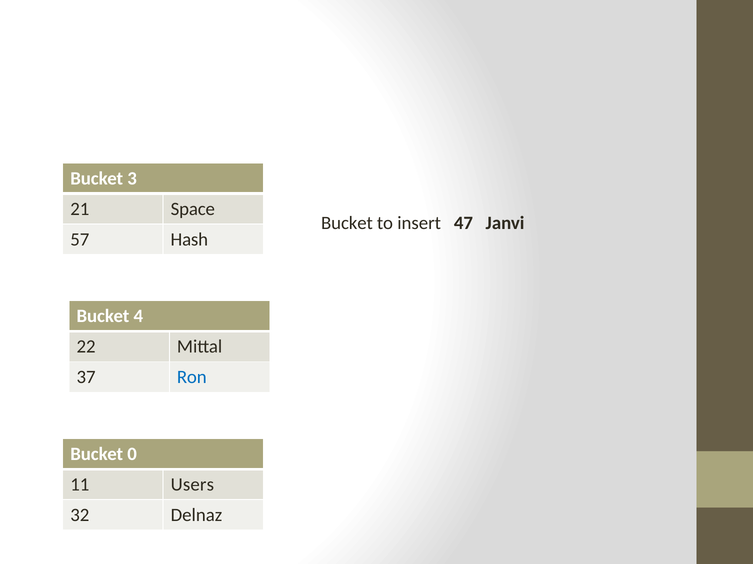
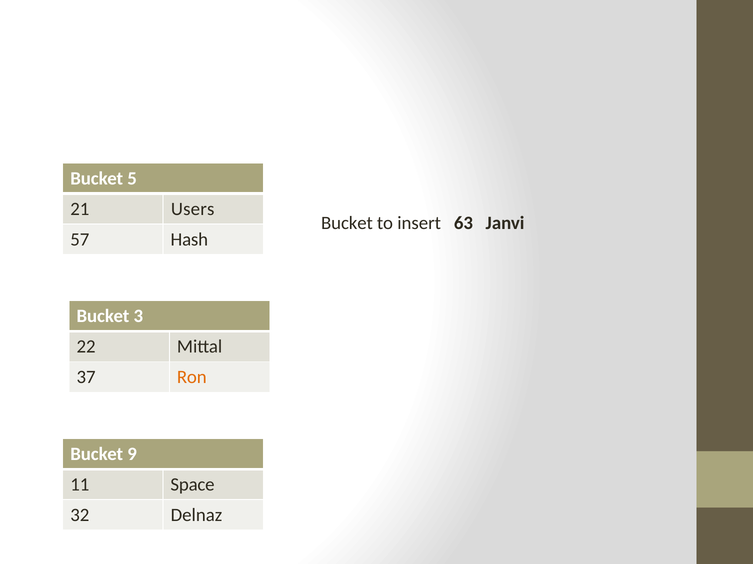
3: 3 -> 5 (132, 179)
Space: Space -> Users (193, 209)
47: 47 -> 63 (463, 223)
4: 4 -> 3 (138, 317)
Ron colour: blue -> orange (192, 378)
0: 0 -> 9 (132, 455)
Users: Users -> Space (193, 485)
